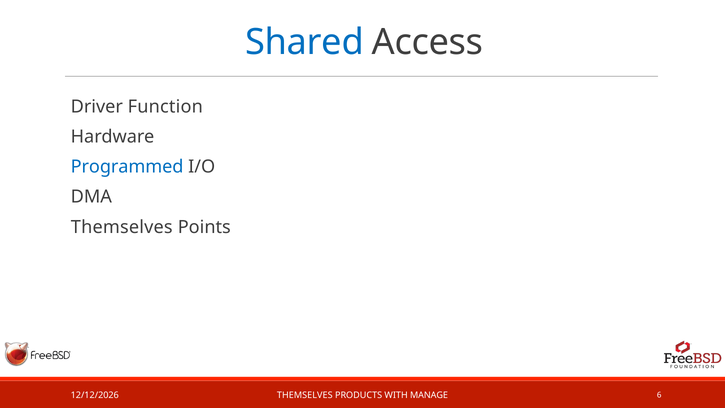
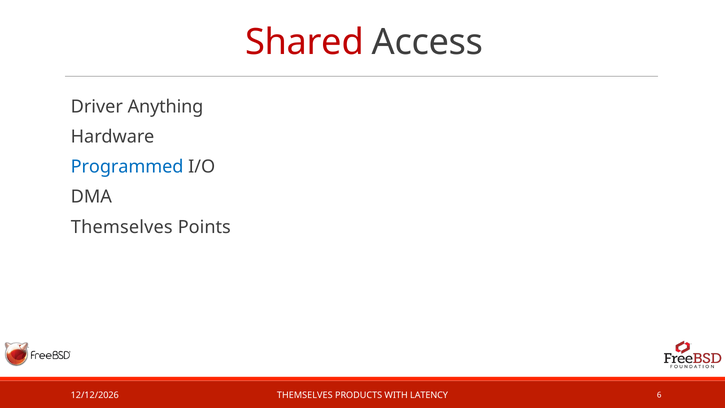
Shared colour: blue -> red (305, 42)
Function: Function -> Anything (166, 106)
MANAGE: MANAGE -> LATENCY (429, 395)
